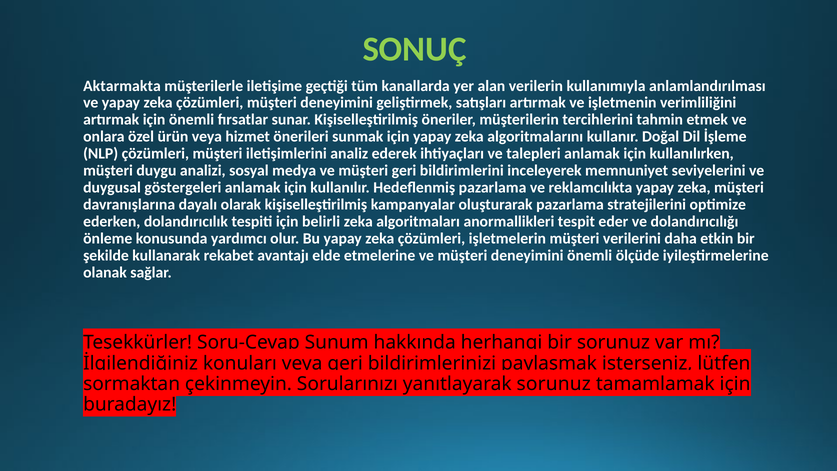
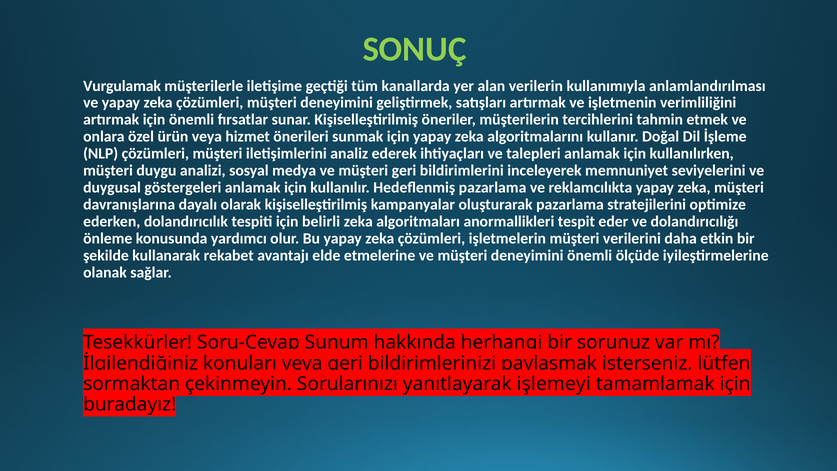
Aktarmakta: Aktarmakta -> Vurgulamak (122, 86)
yanıtlayarak sorunuz: sorunuz -> işlemeyi (554, 384)
